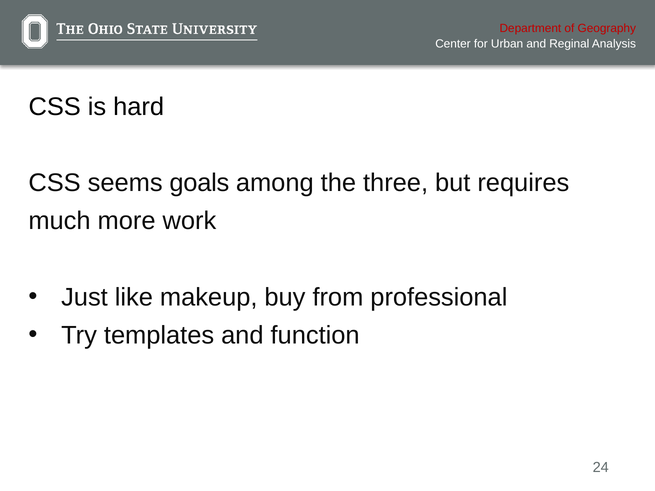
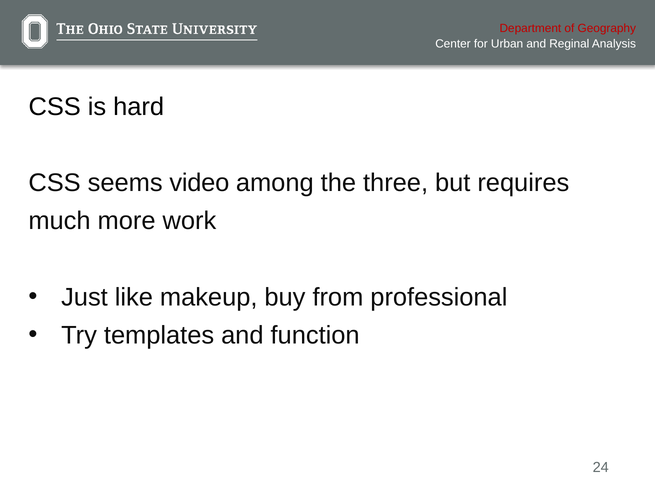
goals: goals -> video (199, 183)
